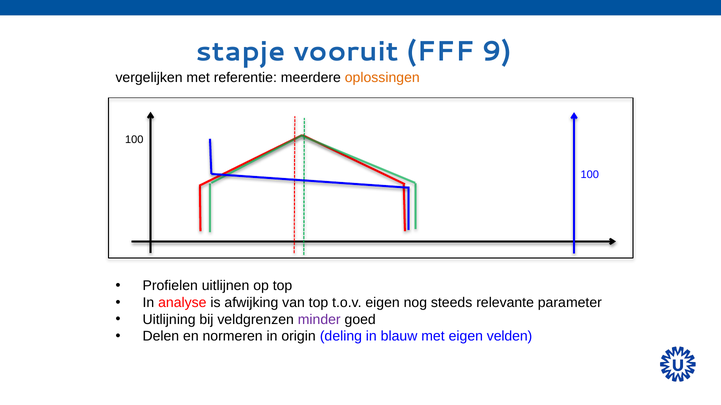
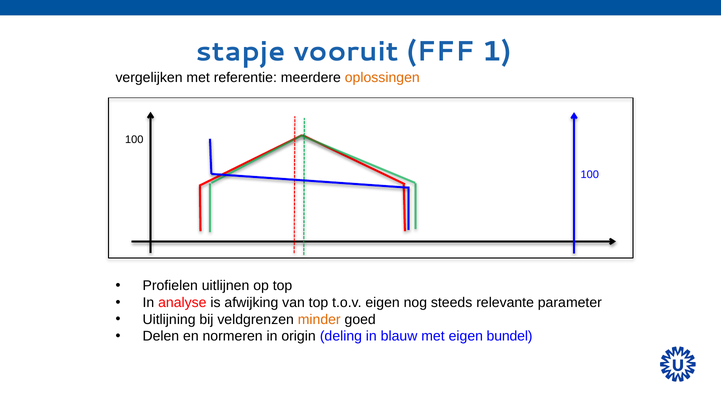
9: 9 -> 1 (497, 52)
minder colour: purple -> orange (319, 320)
velden: velden -> bundel (510, 337)
